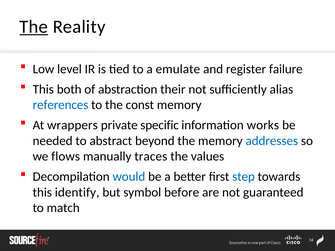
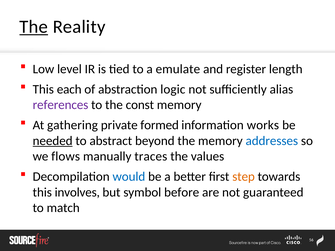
failure: failure -> length (286, 69)
both: both -> each (69, 89)
their: their -> logic (173, 89)
references colour: blue -> purple (60, 105)
wrappers: wrappers -> gathering (73, 125)
specific: specific -> formed (160, 125)
needed underline: none -> present (53, 141)
step colour: blue -> orange (244, 177)
identify: identify -> involves (77, 192)
